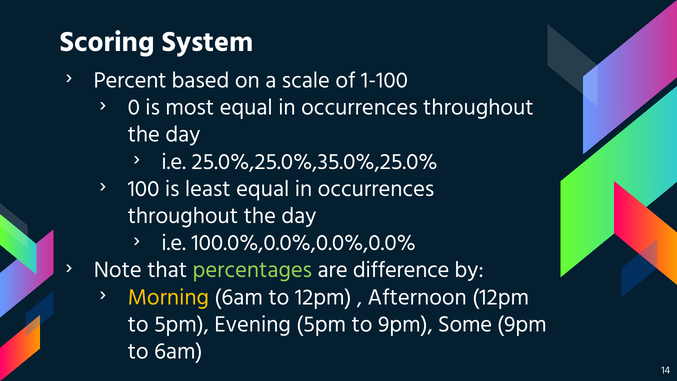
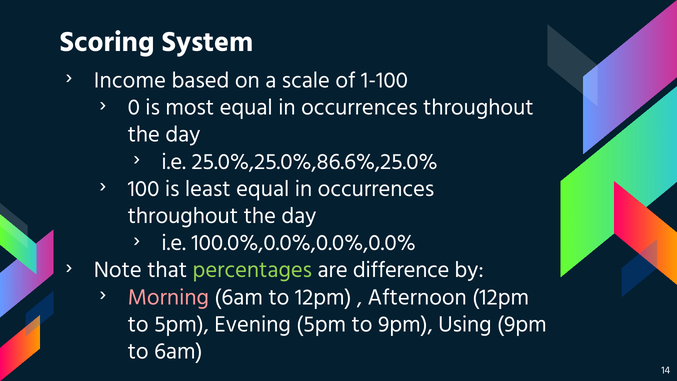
Percent: Percent -> Income (130, 80)
25.0%,25.0%,35.0%,25.0%: 25.0%,25.0%,35.0%,25.0% -> 25.0%,25.0%,86.6%,25.0% (315, 162)
Morning colour: yellow -> pink (168, 297)
Some: Some -> Using (465, 324)
